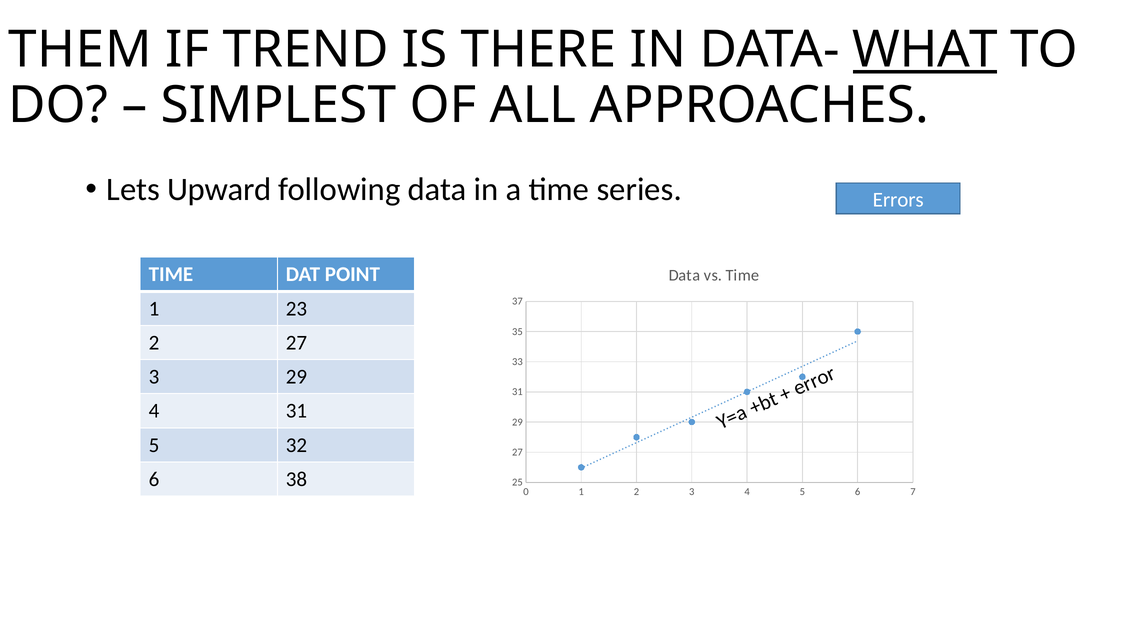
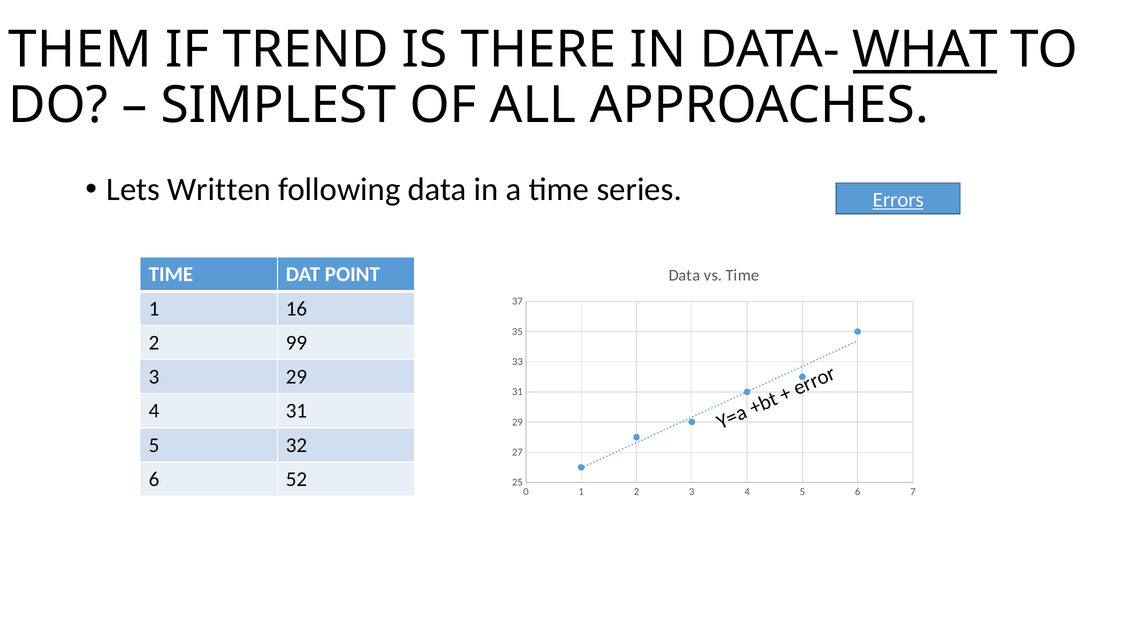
Upward: Upward -> Written (219, 190)
Errors underline: none -> present (898, 200)
23: 23 -> 16 (296, 308)
2 27: 27 -> 99 (296, 343)
38: 38 -> 52 (296, 479)
